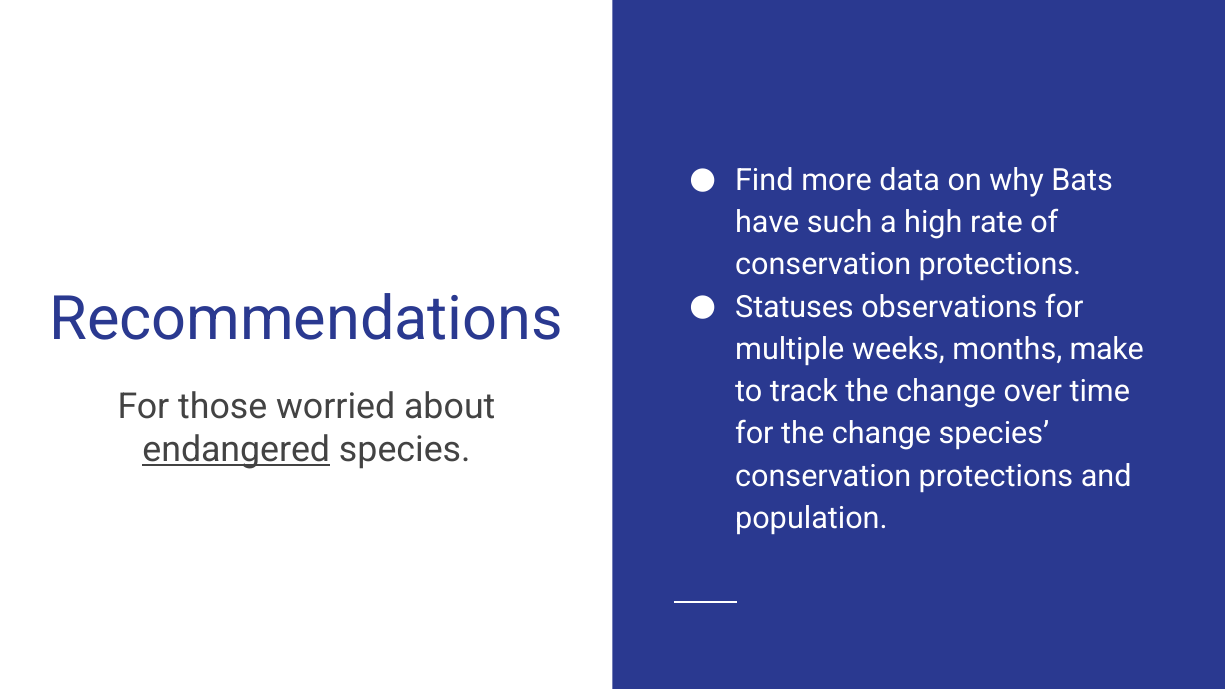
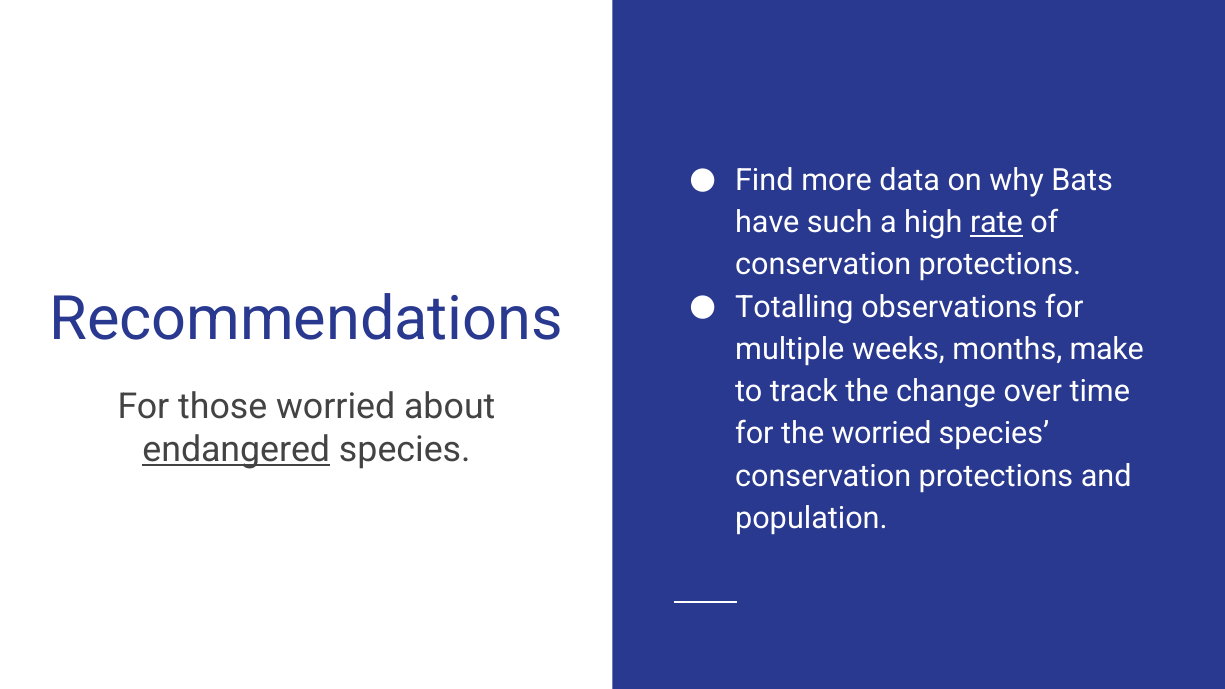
rate underline: none -> present (996, 223)
Statuses: Statuses -> Totalling (794, 307)
for the change: change -> worried (882, 434)
